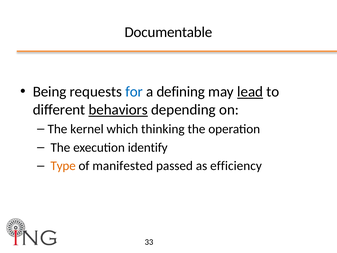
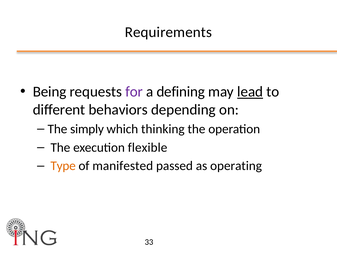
Documentable: Documentable -> Requirements (168, 32)
for colour: blue -> purple (134, 92)
behaviors underline: present -> none (118, 110)
kernel: kernel -> simply (87, 129)
identify: identify -> flexible (148, 147)
efficiency: efficiency -> operating (236, 166)
